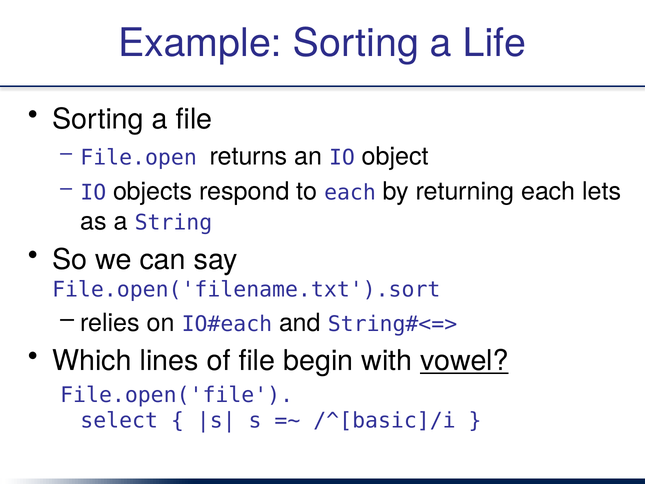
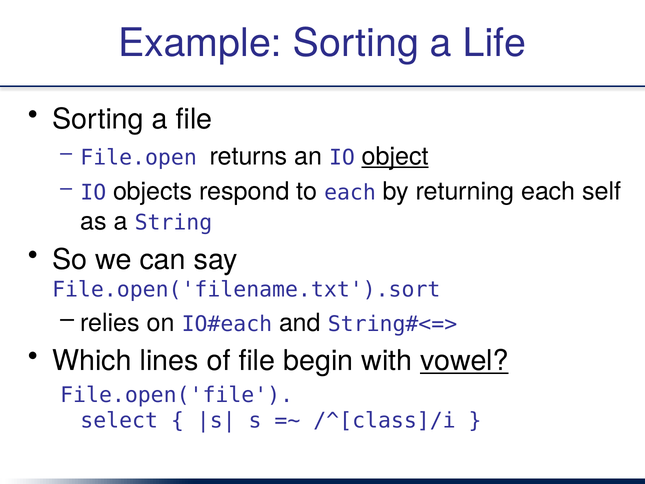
object underline: none -> present (395, 156)
lets: lets -> self (602, 191)
/^[basic]/i: /^[basic]/i -> /^[class]/i (384, 421)
